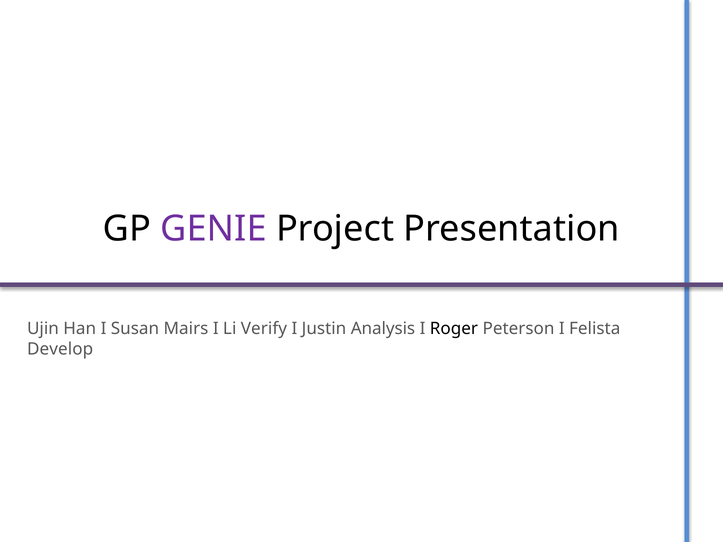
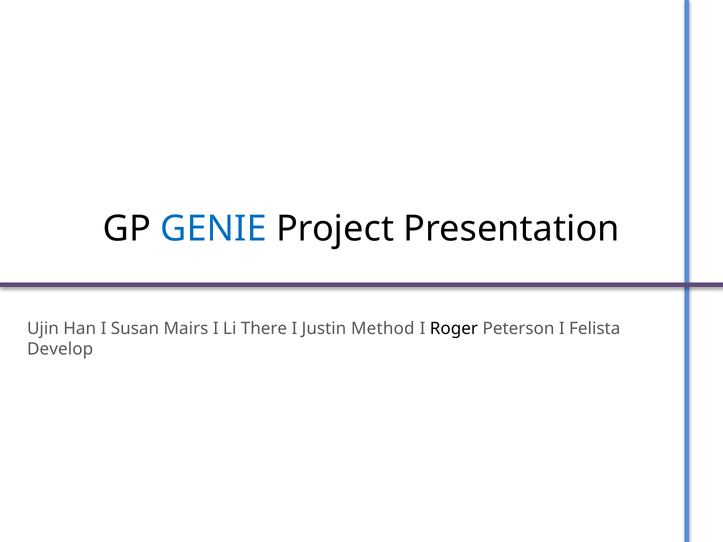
GENIE colour: purple -> blue (214, 229)
Verify: Verify -> There (264, 329)
Analysis: Analysis -> Method (383, 329)
